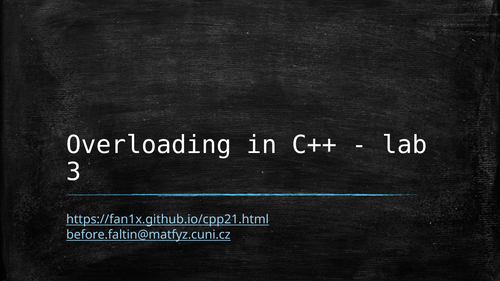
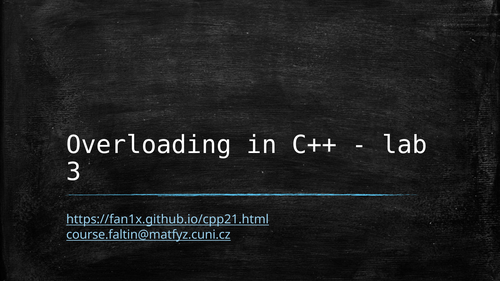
before.faltin@matfyz.cuni.cz: before.faltin@matfyz.cuni.cz -> course.faltin@matfyz.cuni.cz (148, 235)
